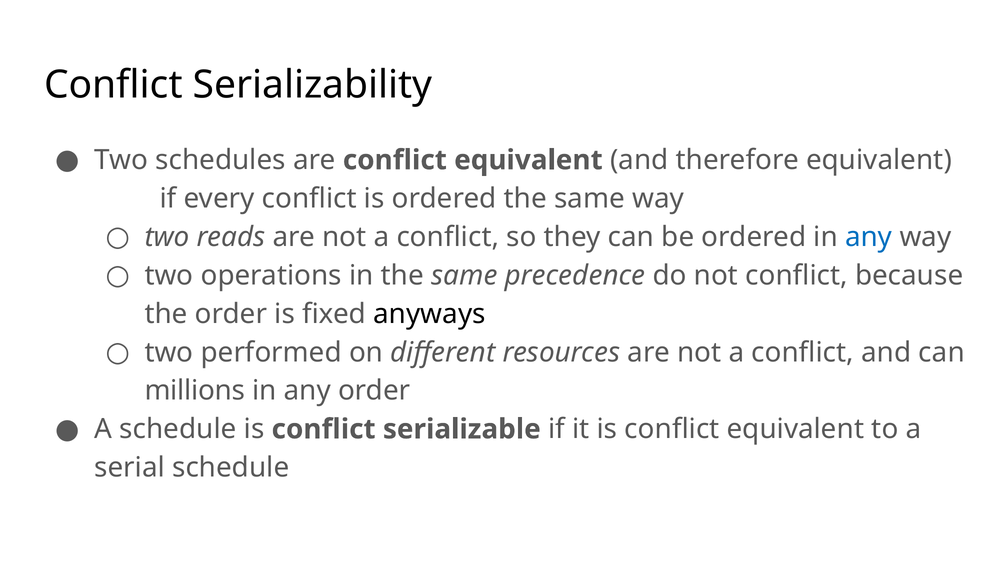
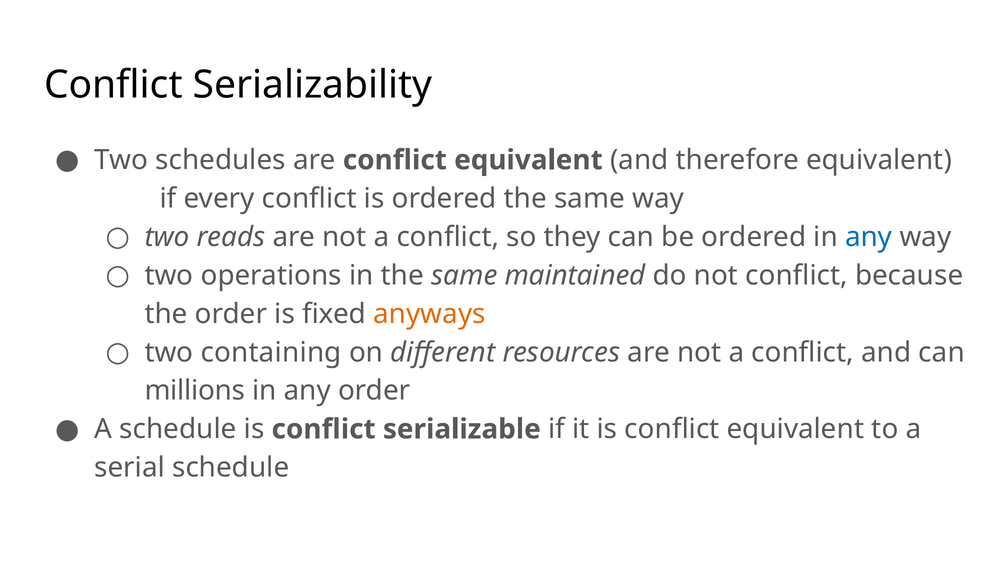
precedence: precedence -> maintained (575, 276)
anyways colour: black -> orange (429, 314)
performed: performed -> containing (271, 352)
